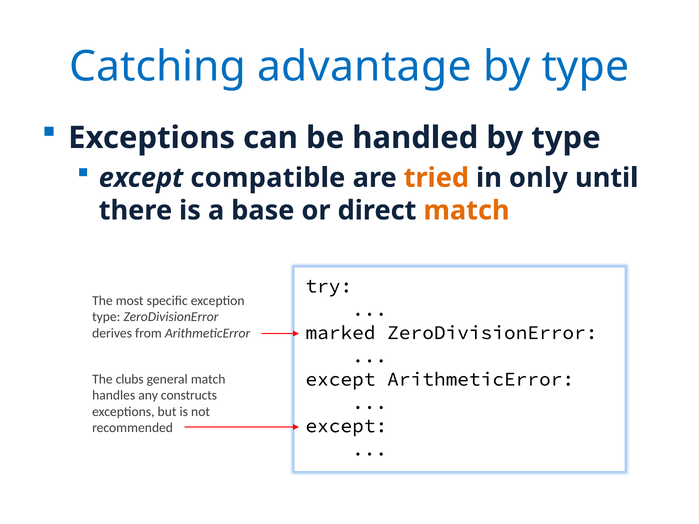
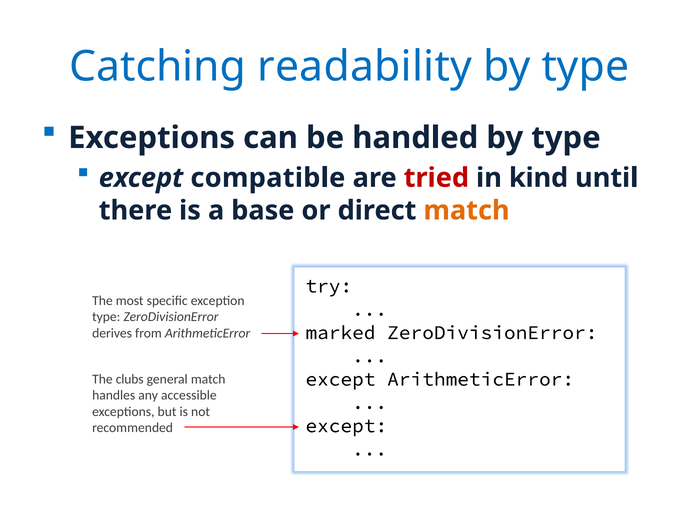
advantage: advantage -> readability (365, 67)
tried colour: orange -> red (436, 178)
only: only -> kind (539, 178)
constructs: constructs -> accessible (189, 396)
